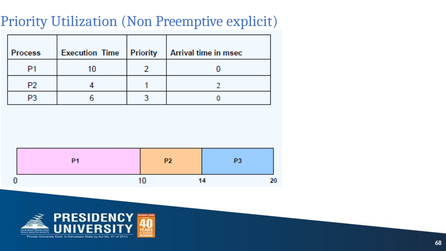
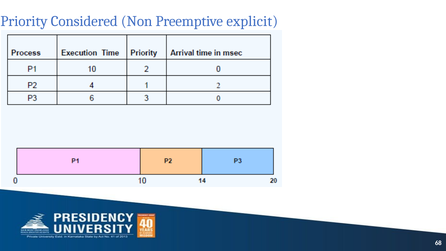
Utilization: Utilization -> Considered (84, 21)
